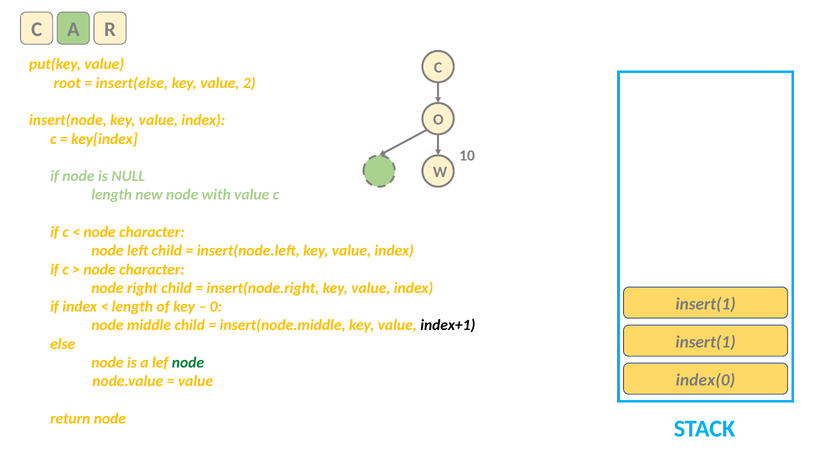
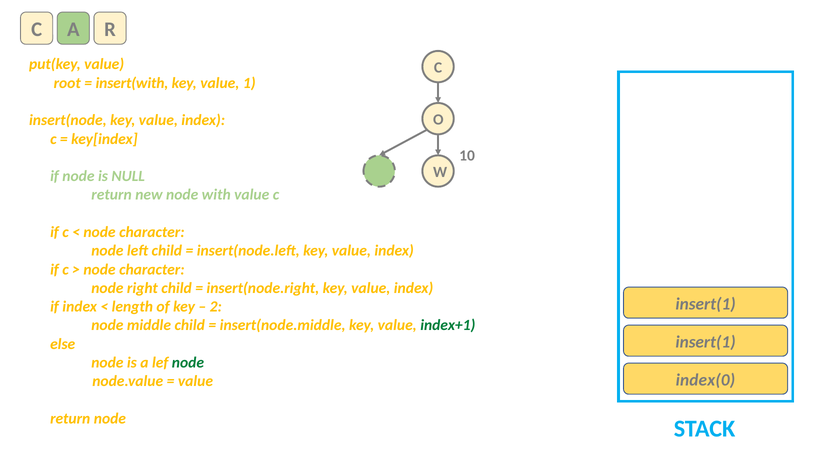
insert(else: insert(else -> insert(with (132, 83)
2: 2 -> 1 (249, 83)
length: length -> return (112, 195)
0: 0 -> 2 (216, 307)
index+1 colour: black -> green (448, 326)
